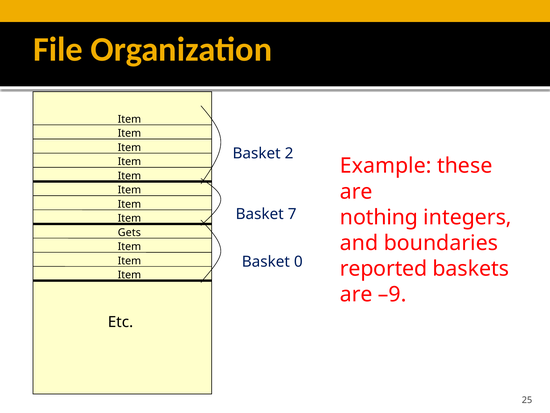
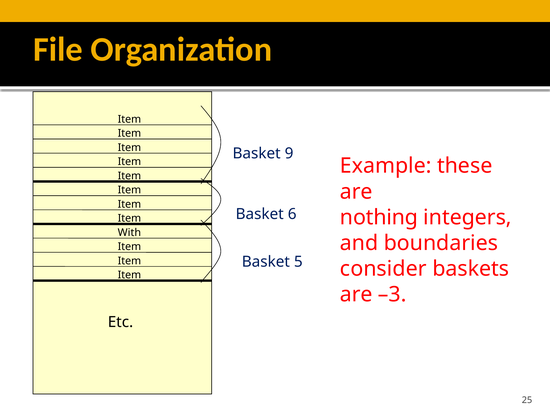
2: 2 -> 9 (289, 153)
7: 7 -> 6 (292, 214)
Gets: Gets -> With (129, 232)
0: 0 -> 5 (298, 261)
reported: reported -> consider (383, 268)
–9: –9 -> –3 (392, 294)
